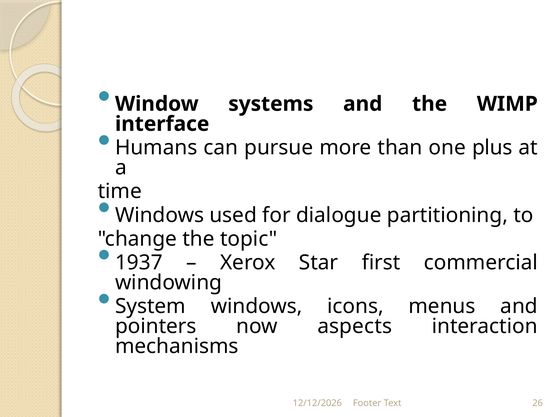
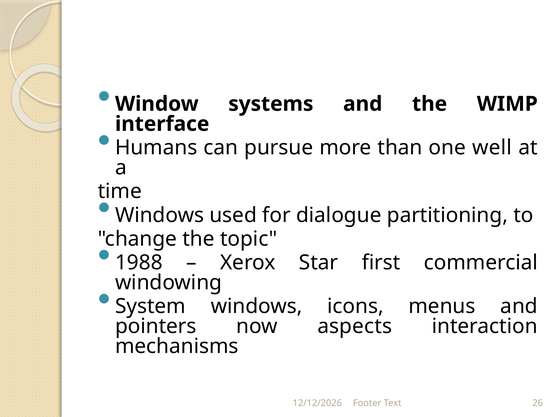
plus: plus -> well (492, 148)
1937: 1937 -> 1988 (139, 263)
